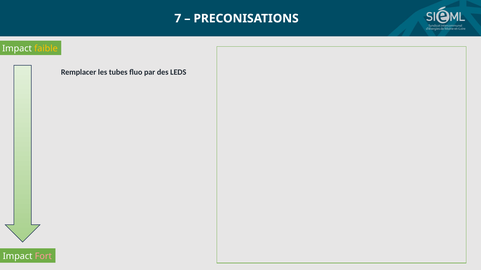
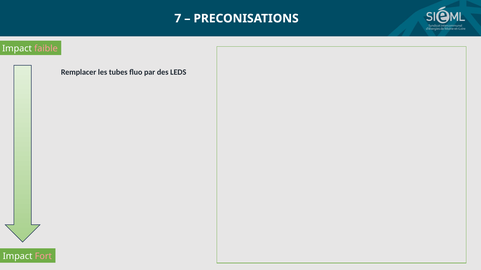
faible colour: yellow -> pink (46, 49)
